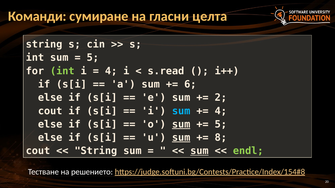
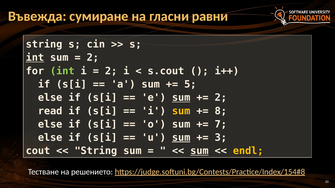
Команди: Команди -> Въвежда (37, 16)
целта: целта -> равни (210, 16)
int underline: none -> present (35, 58)
5: 5 -> 2 (93, 58)
4: 4 -> 2 (111, 71)
s.read: s.read -> s.cout (166, 71)
6: 6 -> 5 (190, 84)
sum underline: none -> present (181, 98)
cout: cout -> read (50, 111)
sum colour: light blue -> yellow (181, 111)
4: 4 -> 8 (221, 111)
sum underline: present -> none (181, 125)
5: 5 -> 7 (221, 125)
8: 8 -> 3 (221, 138)
endl colour: light green -> yellow (248, 151)
